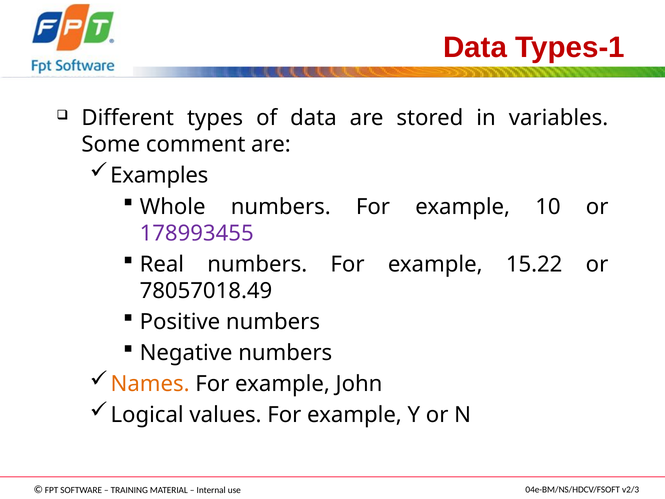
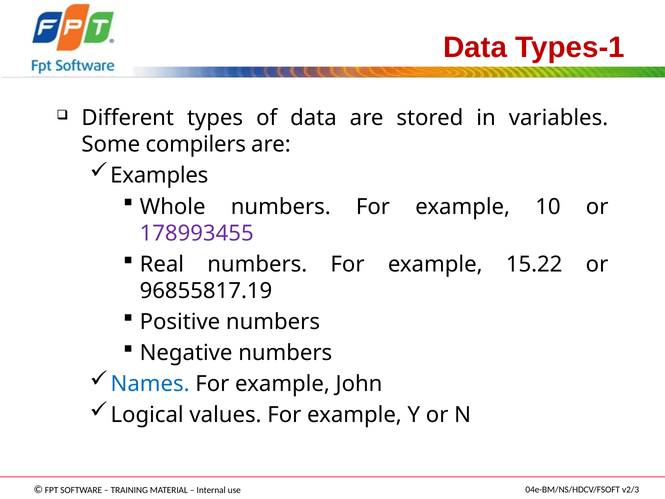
comment: comment -> compilers (196, 145)
78057018.49: 78057018.49 -> 96855817.19 (206, 291)
Names colour: orange -> blue (150, 384)
